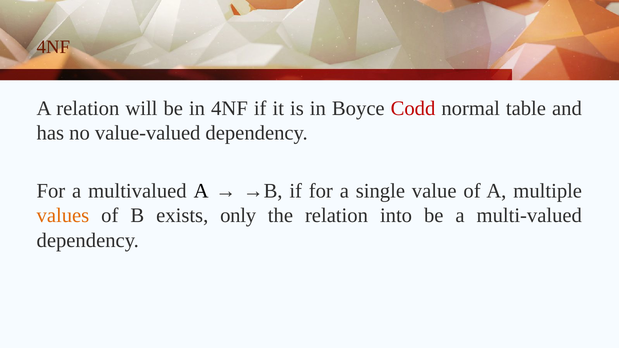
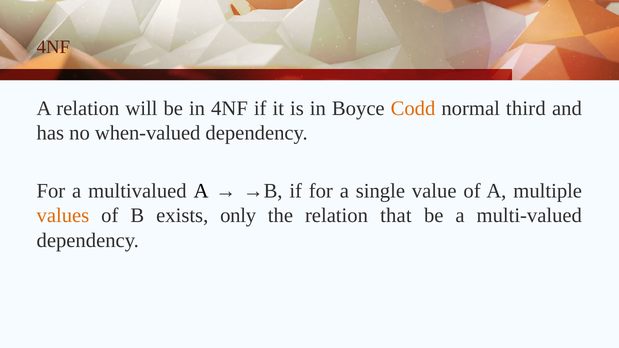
Codd colour: red -> orange (413, 108)
table: table -> third (526, 108)
value-valued: value-valued -> when-valued (148, 133)
into: into -> that (396, 216)
